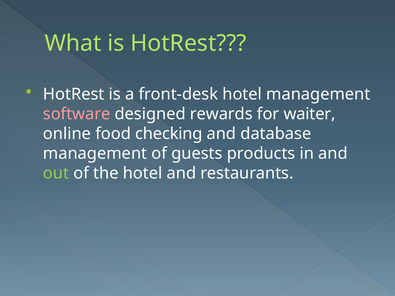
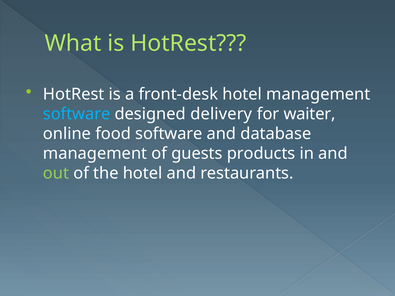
software colour: pink -> light blue (77, 114)
rewards: rewards -> delivery (221, 114)
food checking: checking -> software (169, 134)
